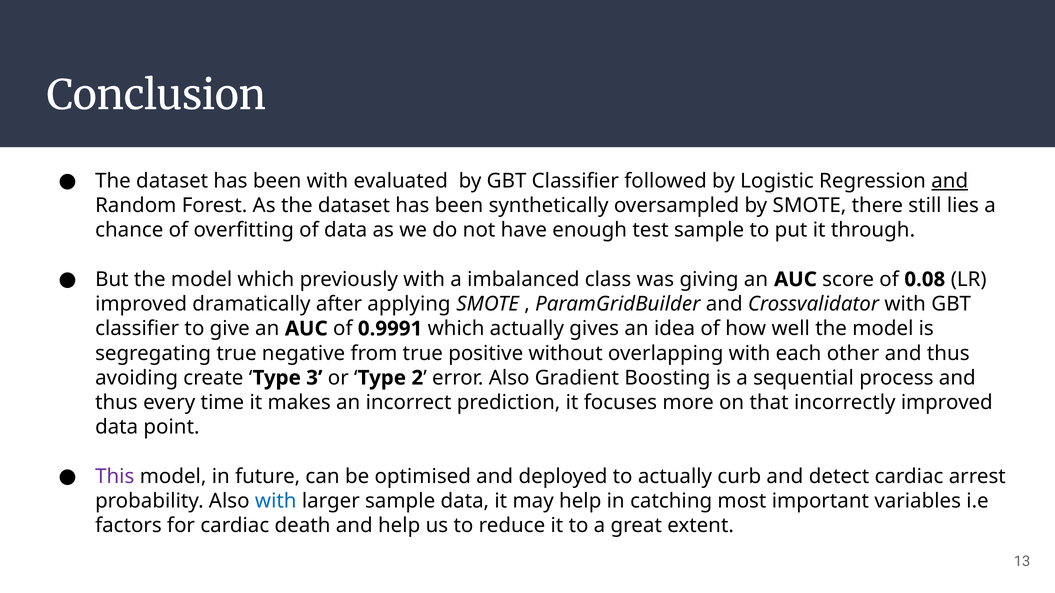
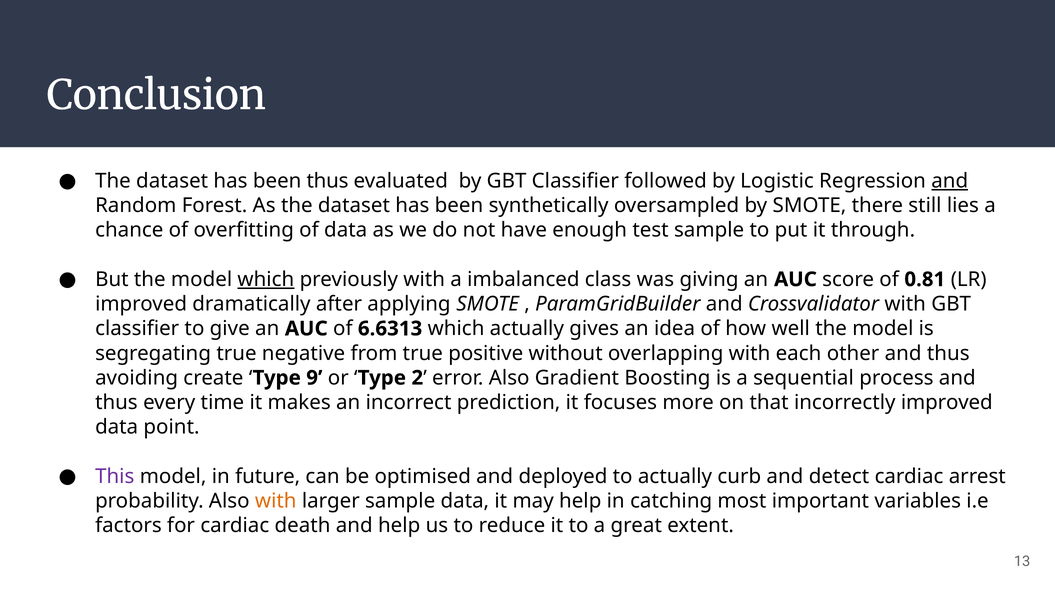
been with: with -> thus (328, 181)
which underline: none -> present (266, 280)
0.08: 0.08 -> 0.81 (925, 280)
0.9991: 0.9991 -> 6.6313 (390, 329)
3: 3 -> 9 (314, 378)
with colour: blue -> orange (276, 501)
